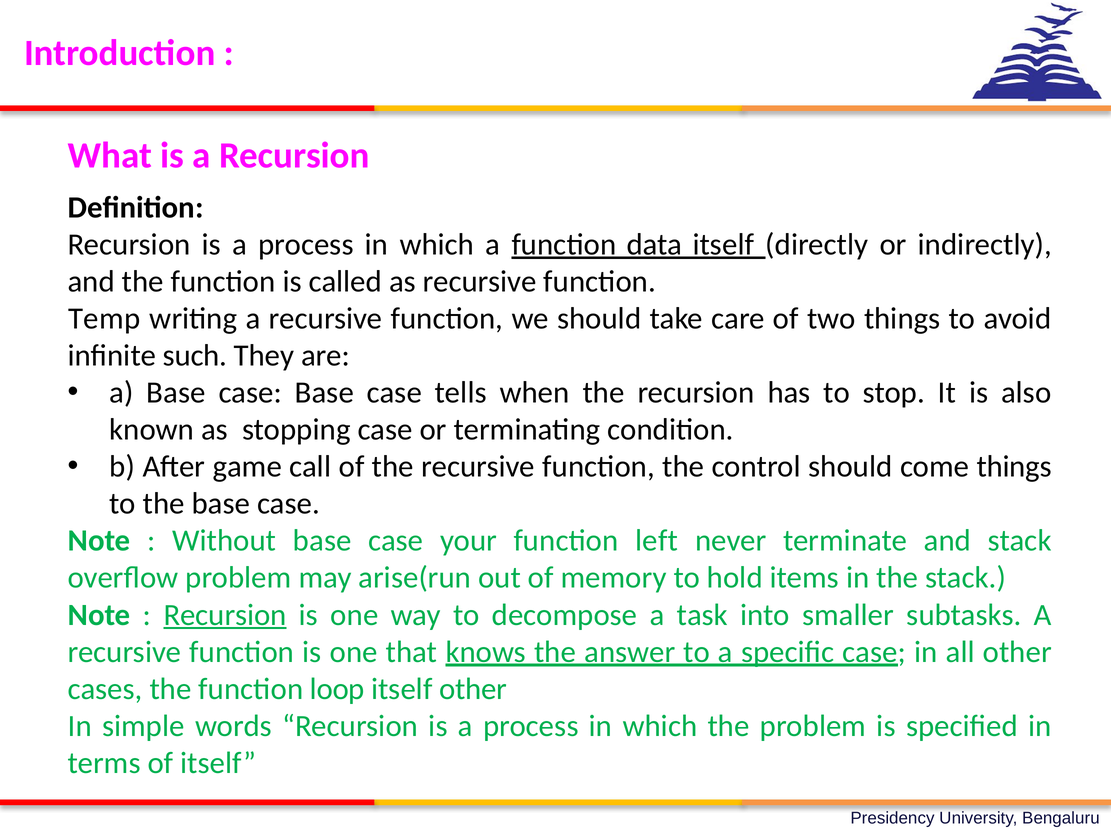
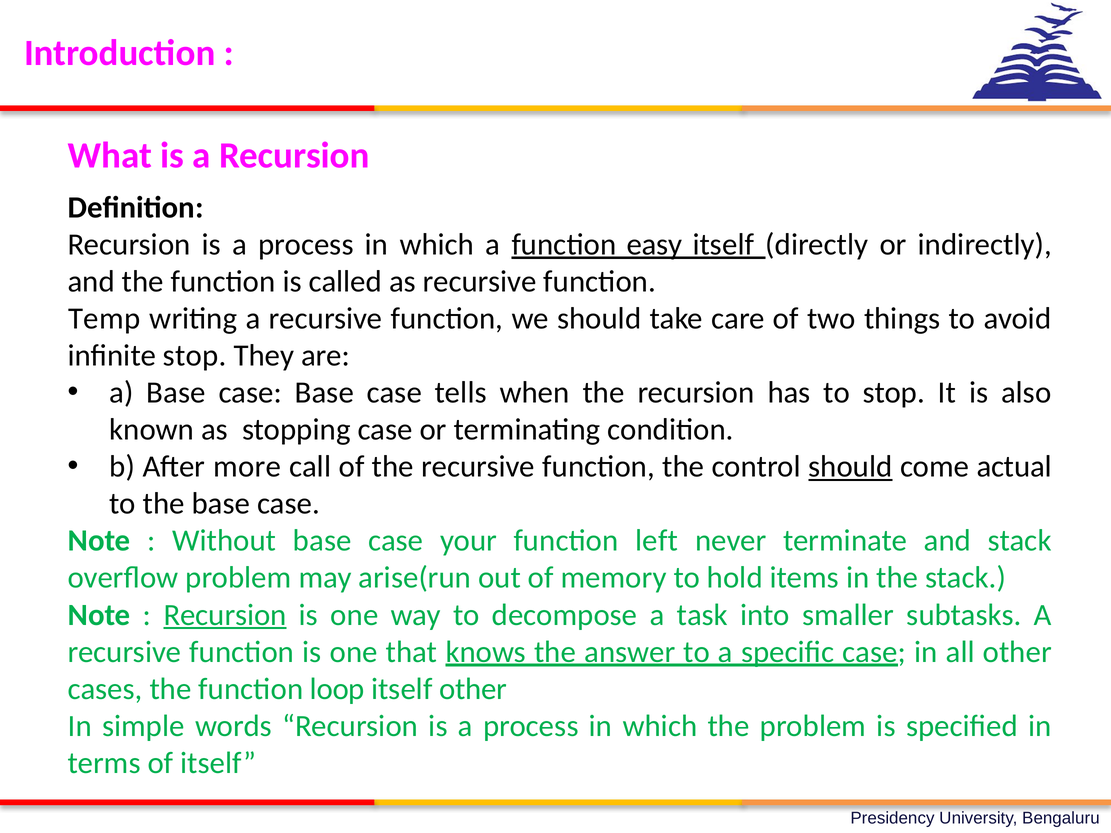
data: data -> easy (655, 245)
infinite such: such -> stop (195, 356)
game: game -> more (247, 467)
should underline: none -> present (850, 467)
come things: things -> actual (1014, 467)
